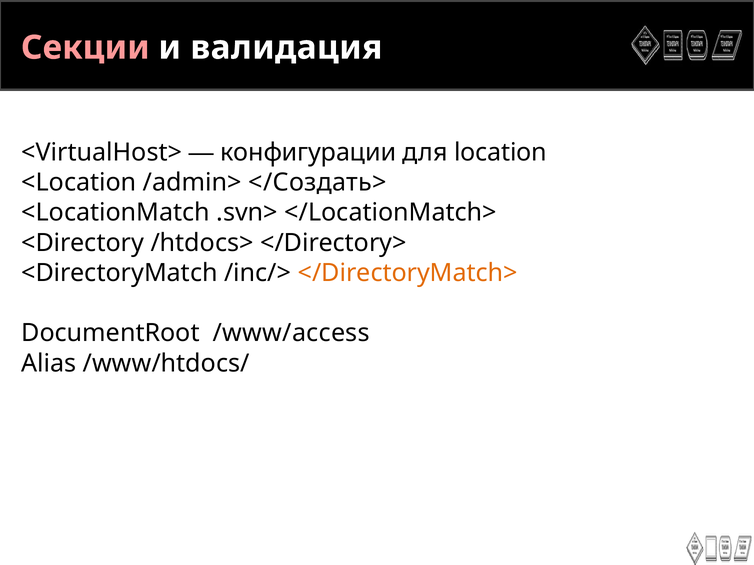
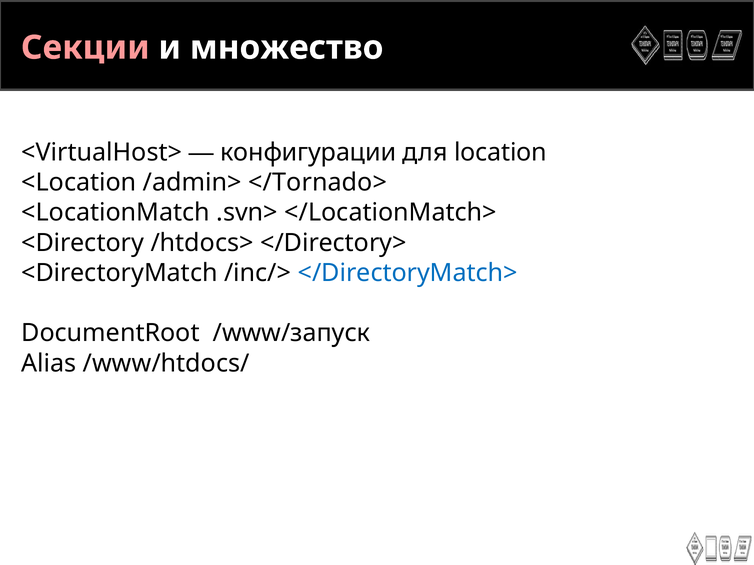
валидация: валидация -> множество (287, 48)
</Создать>: </Создать> -> </Tornado> (318, 183)
</DirectoryMatch> colour: orange -> blue (408, 273)
/www/access: /www/access -> /www/запуск (291, 333)
